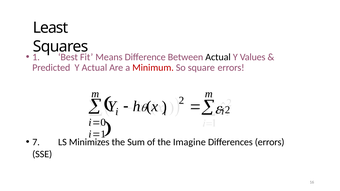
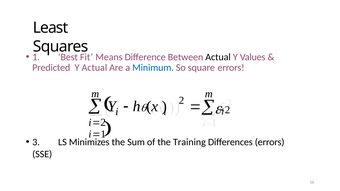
Minimum colour: red -> blue (153, 68)
0: 0 -> 2 (103, 123)
7: 7 -> 3 (36, 142)
Imagine: Imagine -> Training (189, 142)
